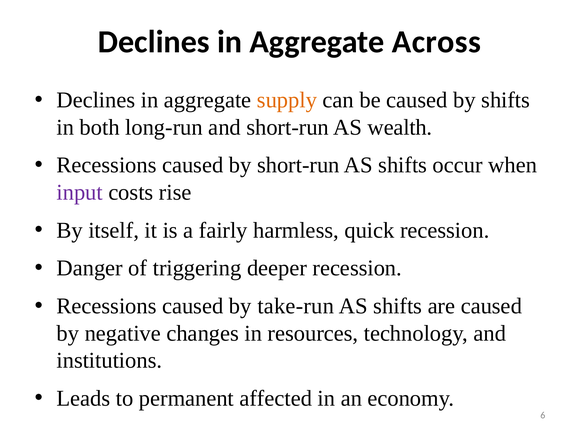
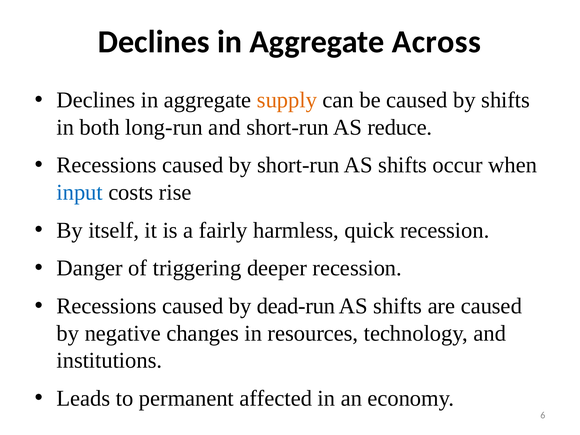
wealth: wealth -> reduce (400, 127)
input colour: purple -> blue (80, 192)
take-run: take-run -> dead-run (296, 306)
